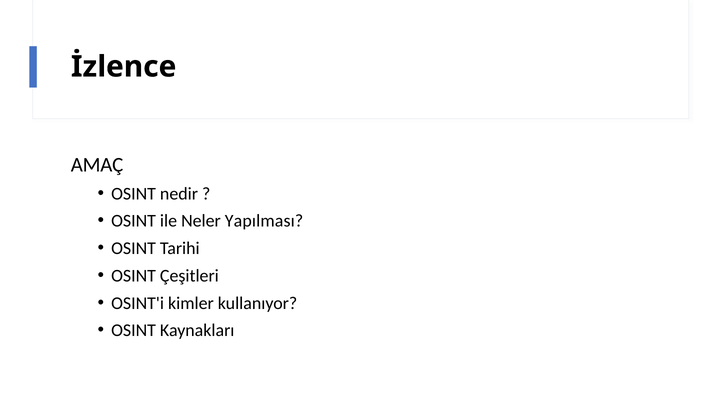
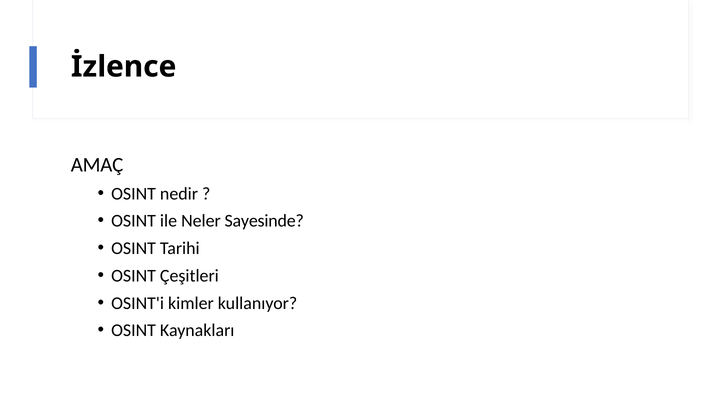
Yapılması: Yapılması -> Sayesinde (264, 221)
